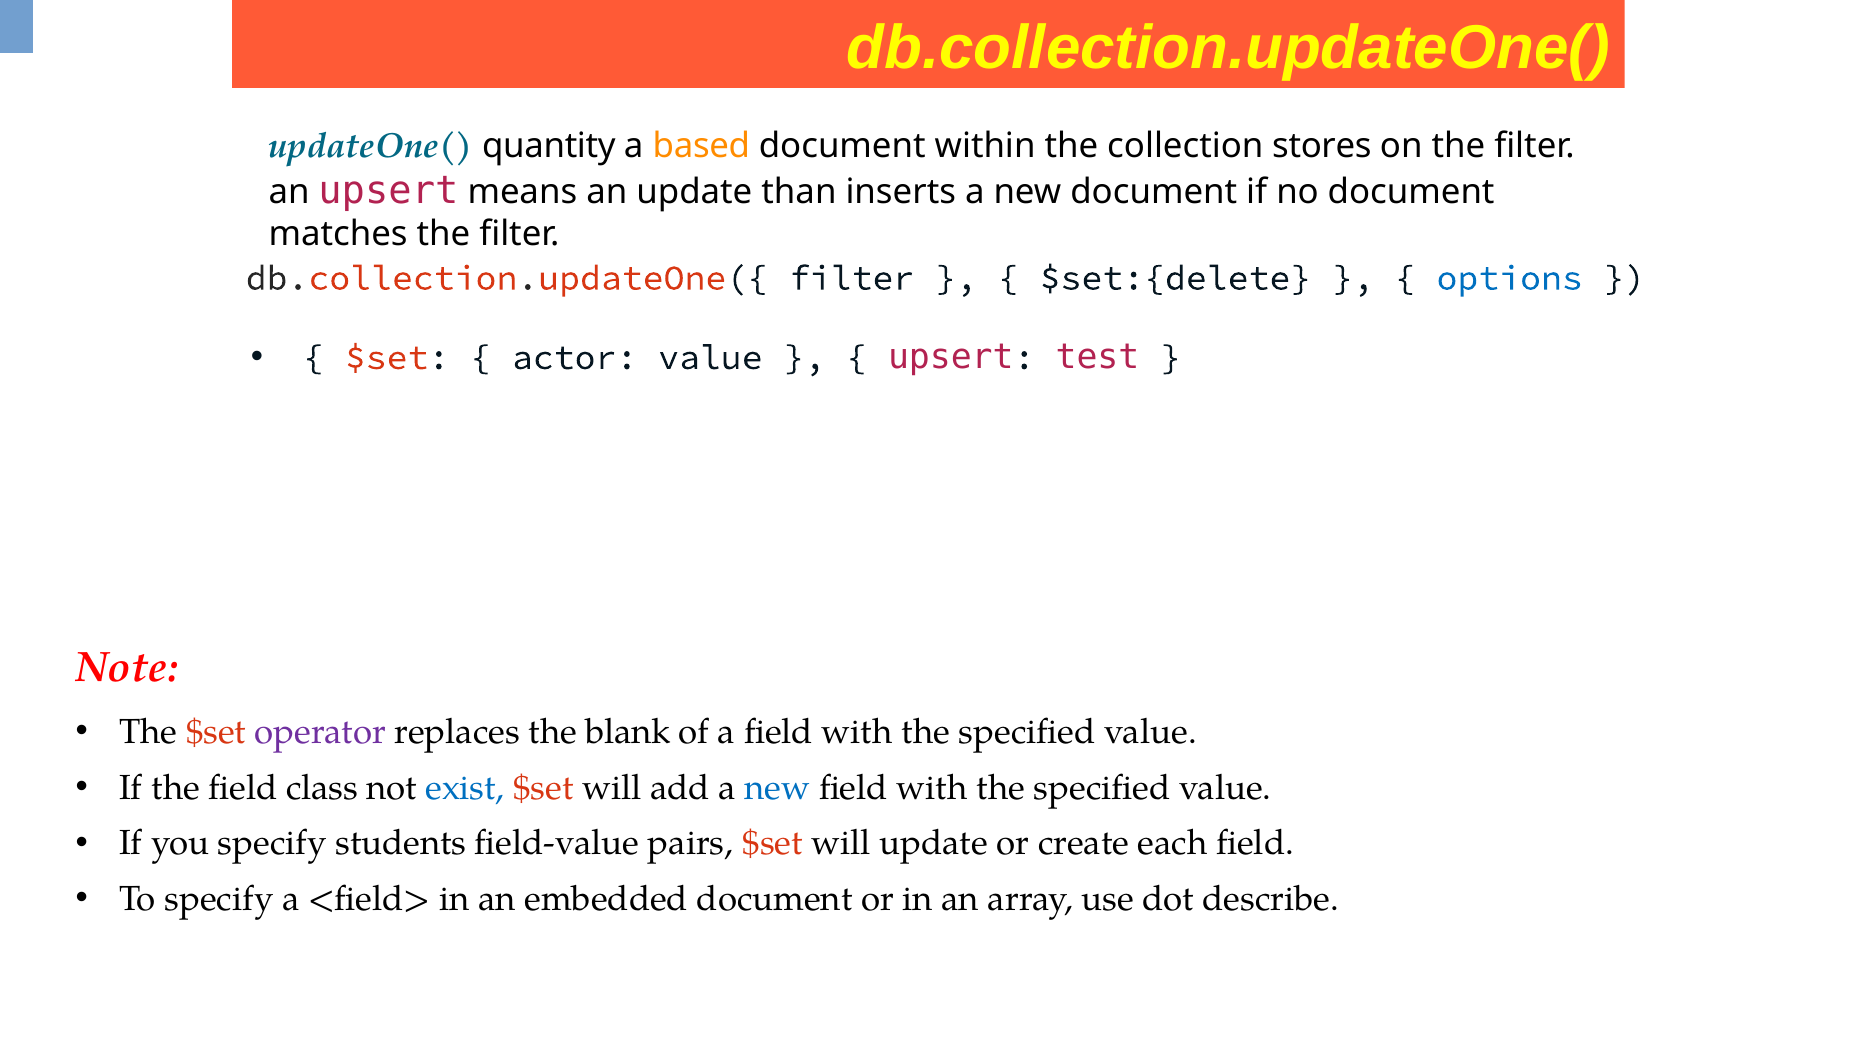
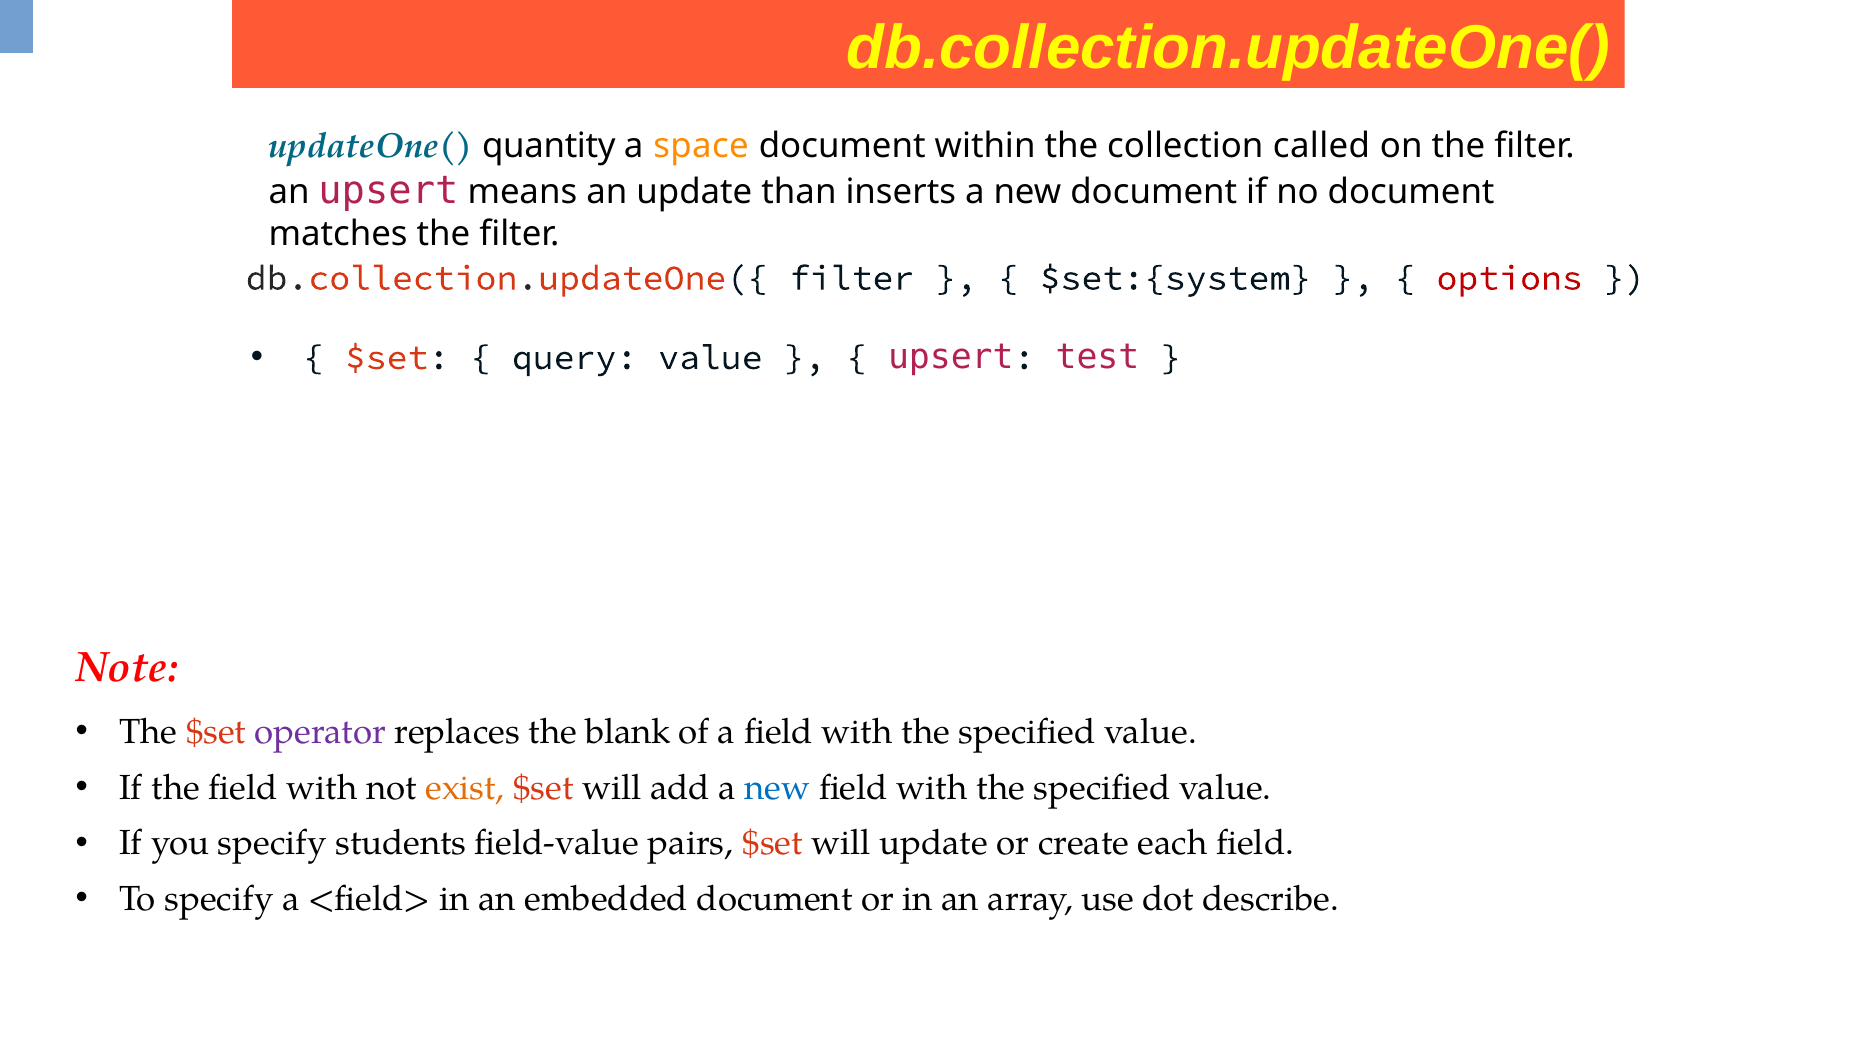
based: based -> space (701, 146)
stores: stores -> called (1321, 146)
$set:{delete: $set:{delete -> $set:{system (1175, 278)
options colour: blue -> red (1510, 278)
actor: actor -> query (575, 358)
the field class: class -> with (322, 788)
exist colour: blue -> orange (465, 788)
